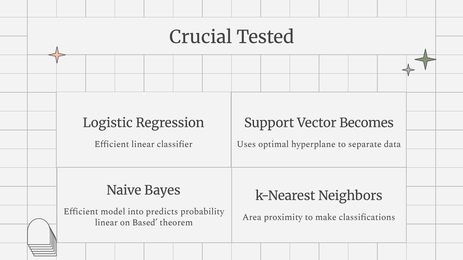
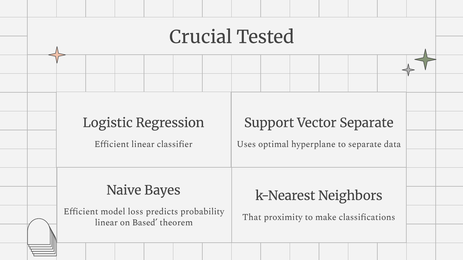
Vector Becomes: Becomes -> Separate (366, 123)
into: into -> loss (136, 212)
Area: Area -> That (252, 217)
